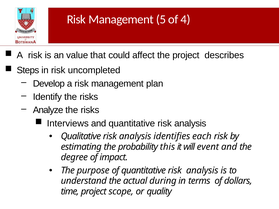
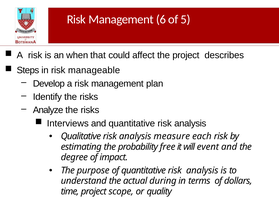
5: 5 -> 6 (161, 19)
4: 4 -> 5 (185, 19)
value: value -> when (77, 55)
uncompleted: uncompleted -> manageable (94, 70)
identifies: identifies -> measure (172, 136)
this: this -> free (168, 147)
